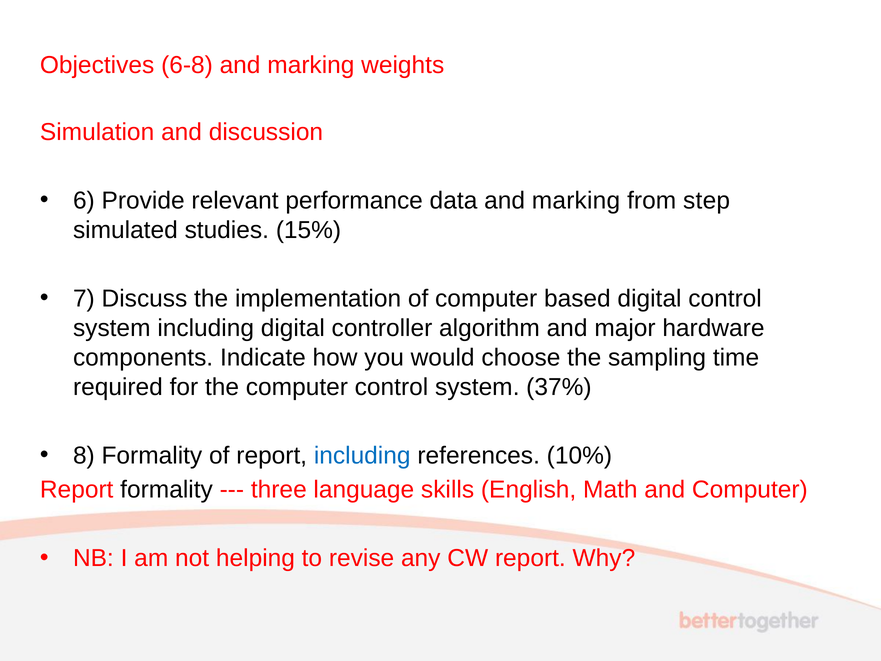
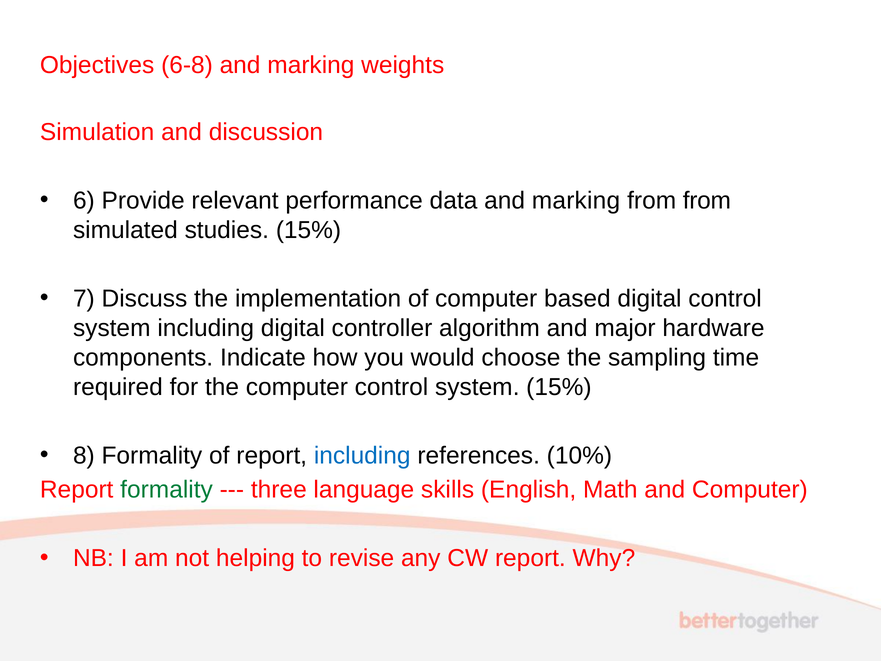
from step: step -> from (707, 201)
system 37%: 37% -> 15% (559, 387)
formality colour: black -> green (167, 490)
